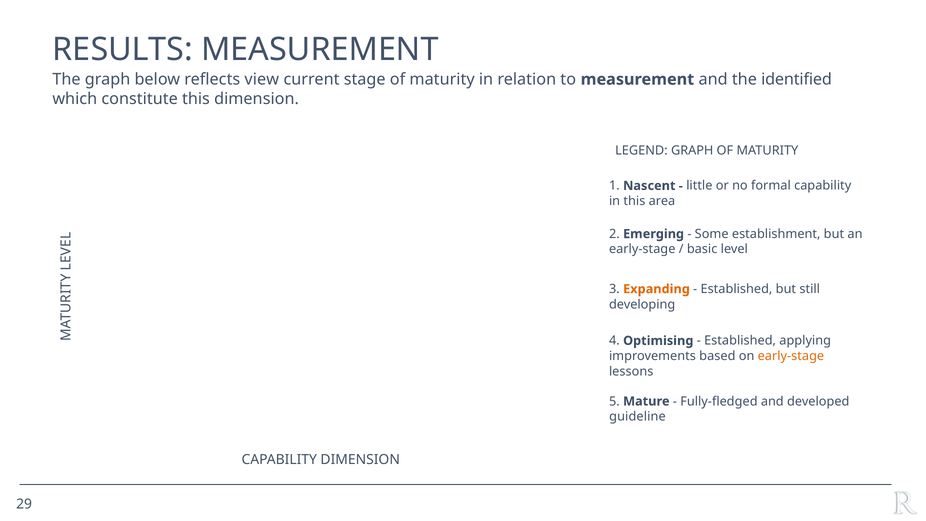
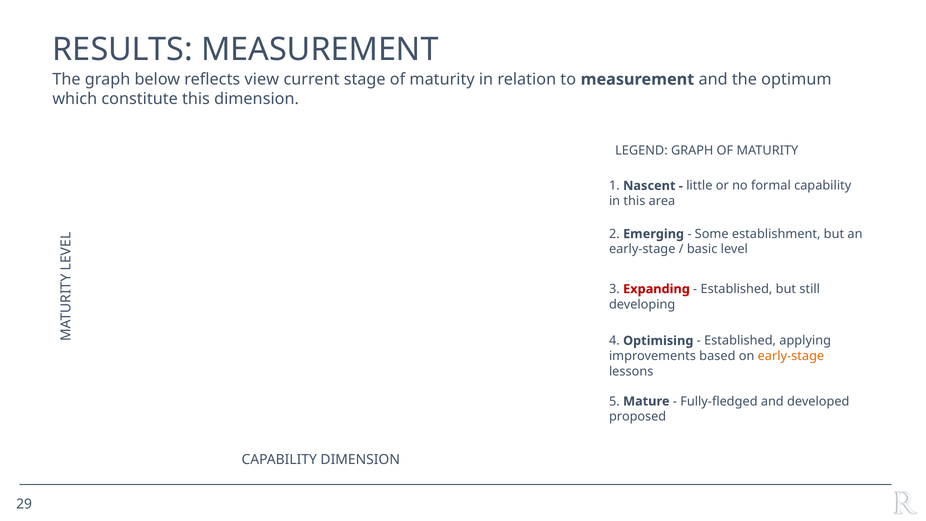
identified: identified -> optimum (796, 79)
Expanding colour: orange -> red (656, 289)
guideline: guideline -> proposed (638, 417)
